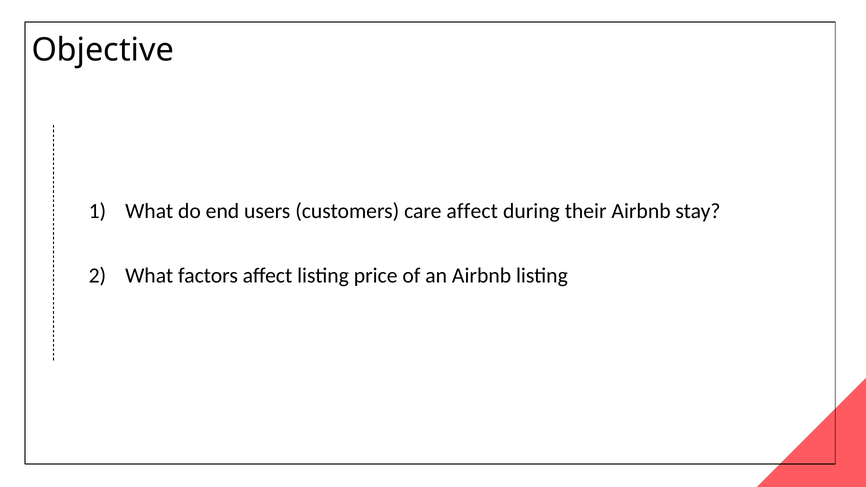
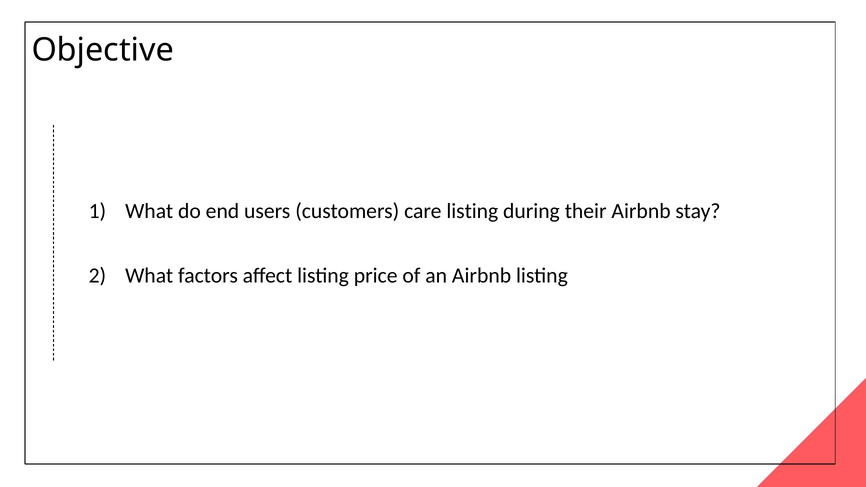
care affect: affect -> listing (472, 211)
